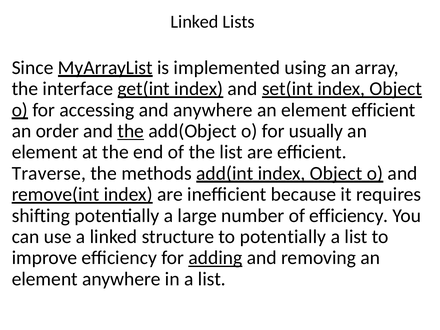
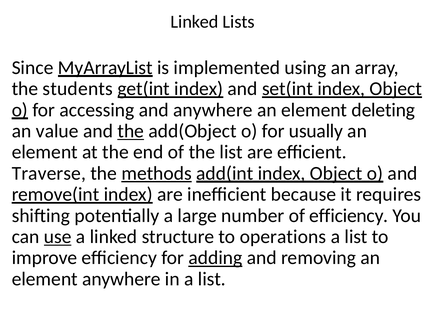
interface: interface -> students (78, 89)
element efficient: efficient -> deleting (383, 110)
order: order -> value (57, 131)
methods underline: none -> present (157, 173)
use underline: none -> present (58, 237)
to potentially: potentially -> operations (283, 237)
